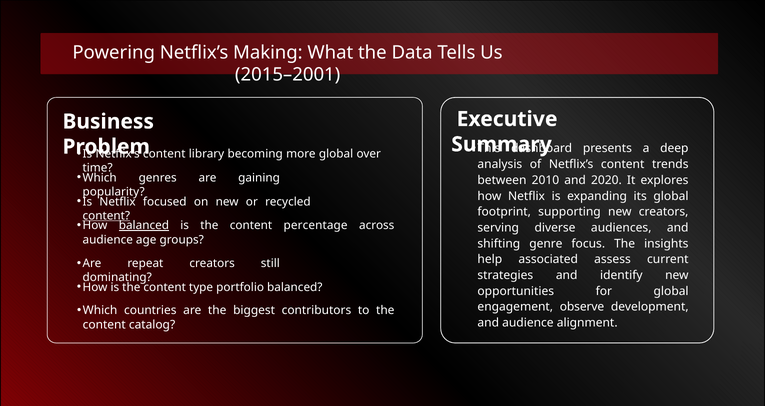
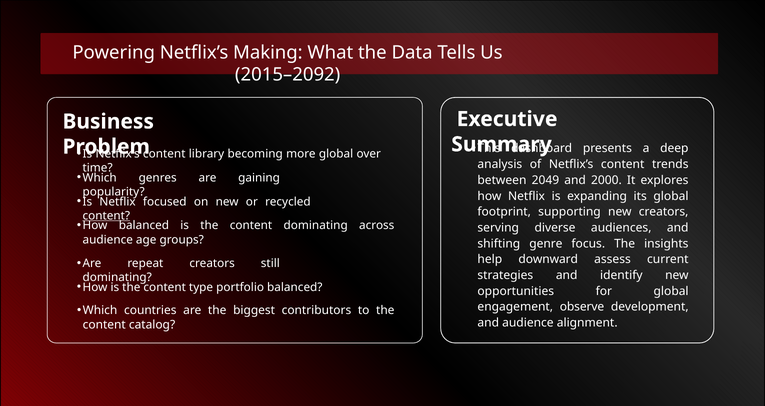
2015–2001: 2015–2001 -> 2015–2092 (288, 75)
2010: 2010 -> 2049 (545, 180)
2020: 2020 -> 2000 (606, 180)
balanced underline: present -> none (144, 226)
content percentage: percentage -> dominating (316, 226)
associated: associated -> downward (548, 260)
